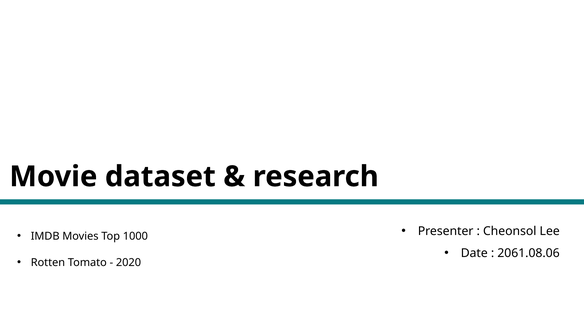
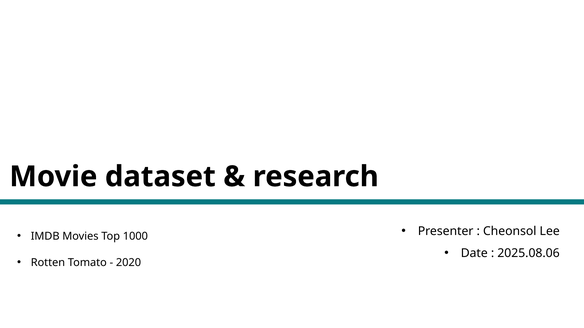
2061.08.06: 2061.08.06 -> 2025.08.06 (529, 253)
